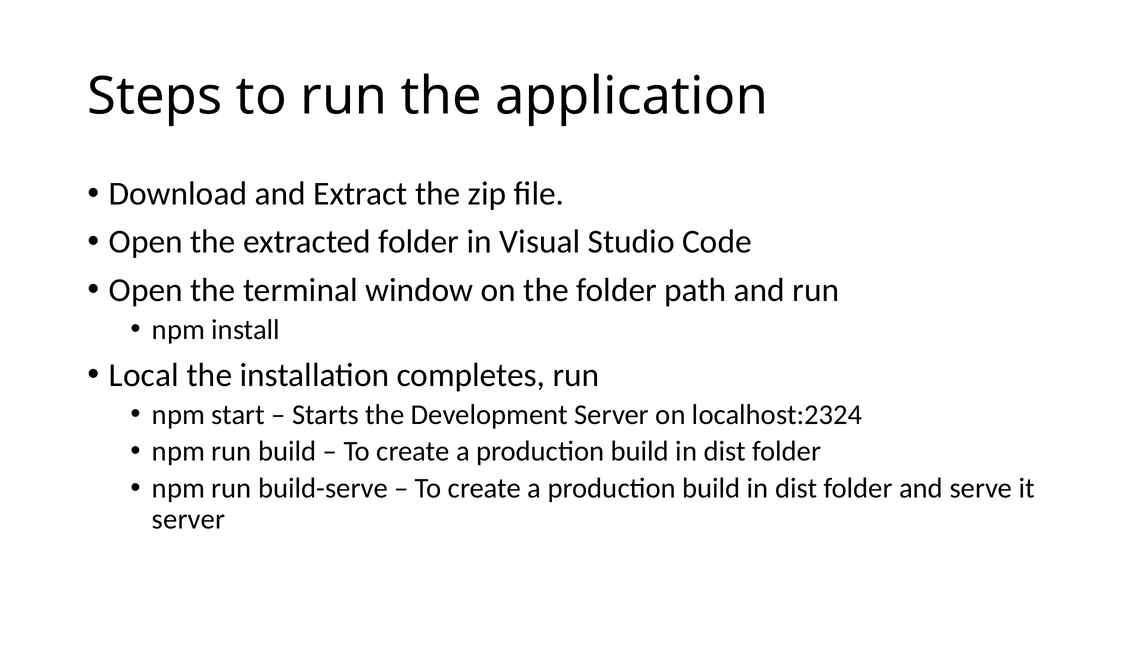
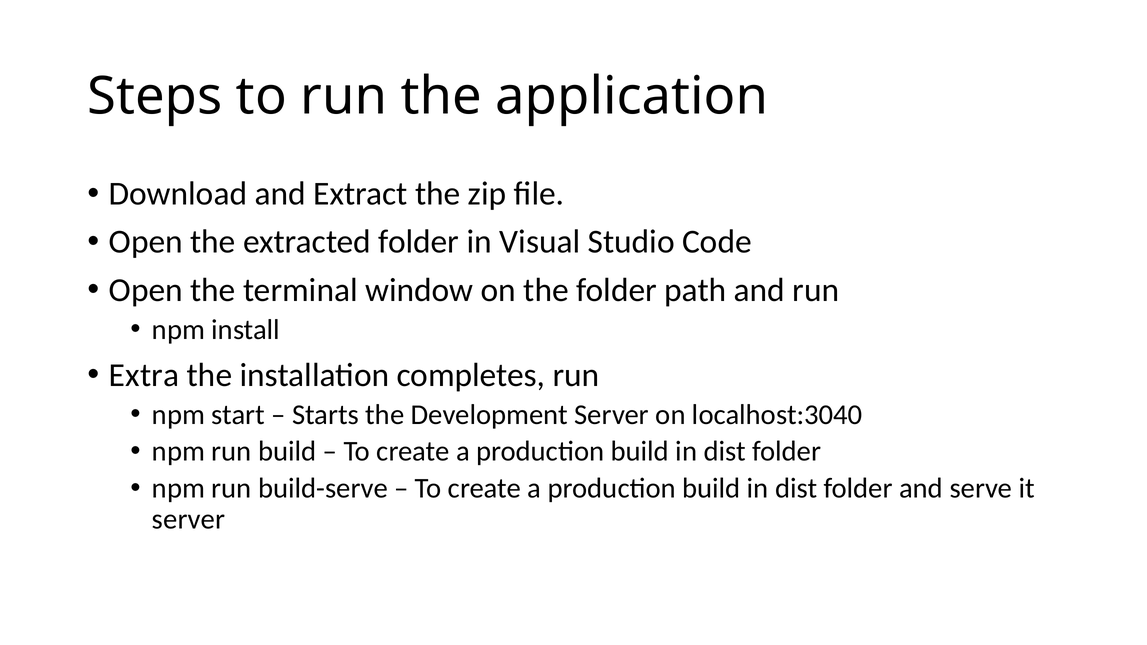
Local: Local -> Extra (144, 375)
localhost:2324: localhost:2324 -> localhost:3040 (777, 415)
